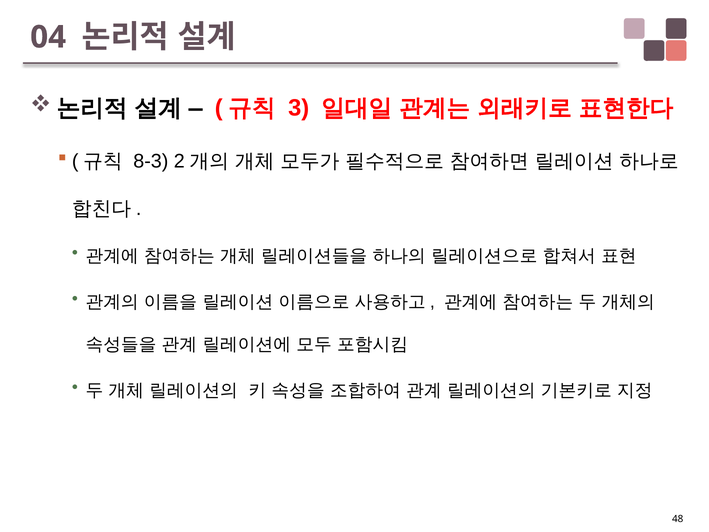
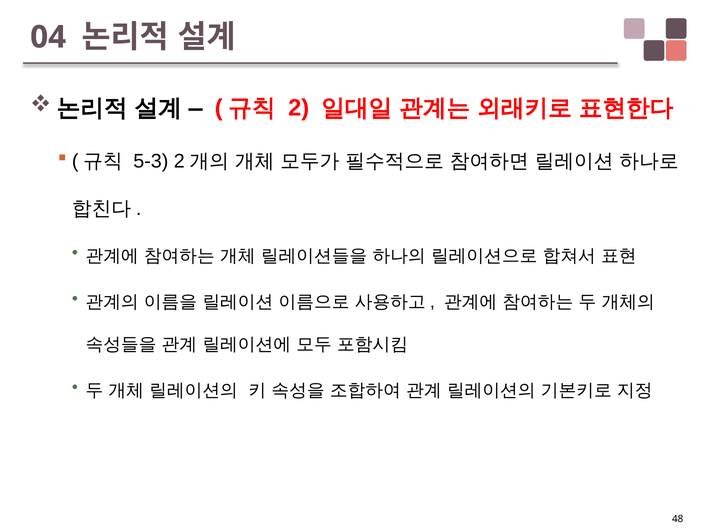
3: 3 -> 2 (299, 108)
8-3: 8-3 -> 5-3 (151, 161)
